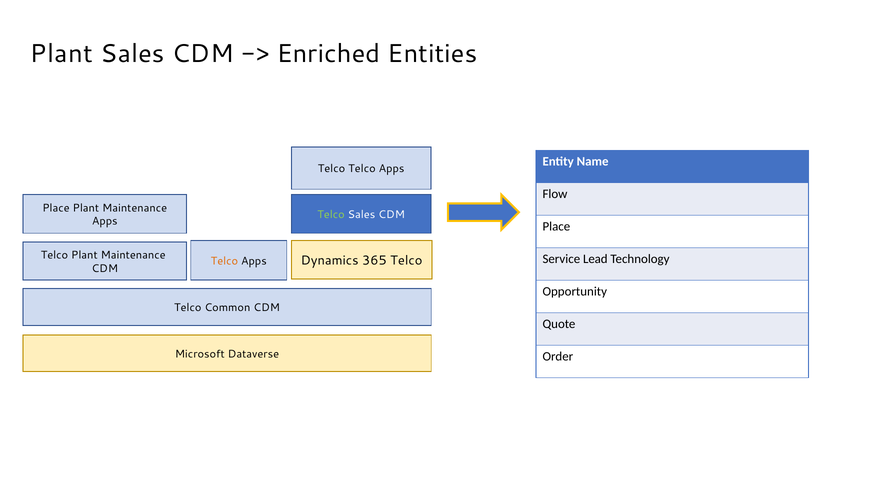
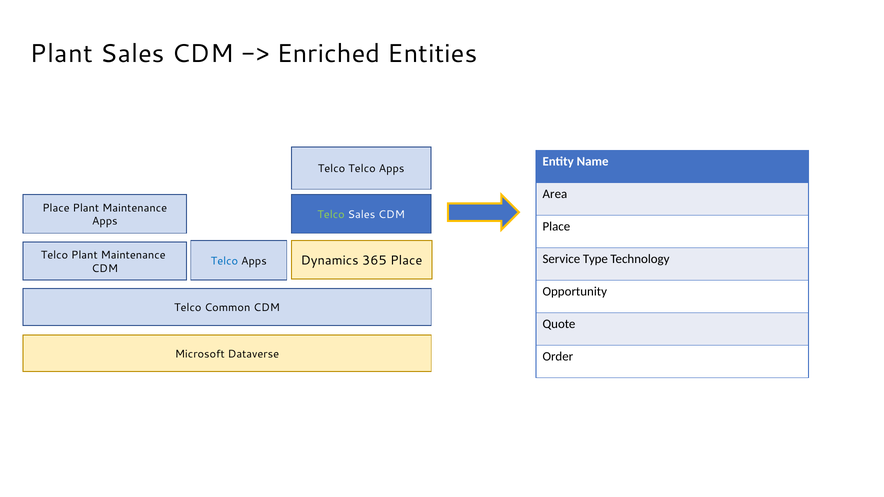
Flow: Flow -> Area (555, 194)
Lead: Lead -> Type (595, 259)
365 Telco: Telco -> Place (406, 261)
Telco colour: orange -> blue (224, 261)
